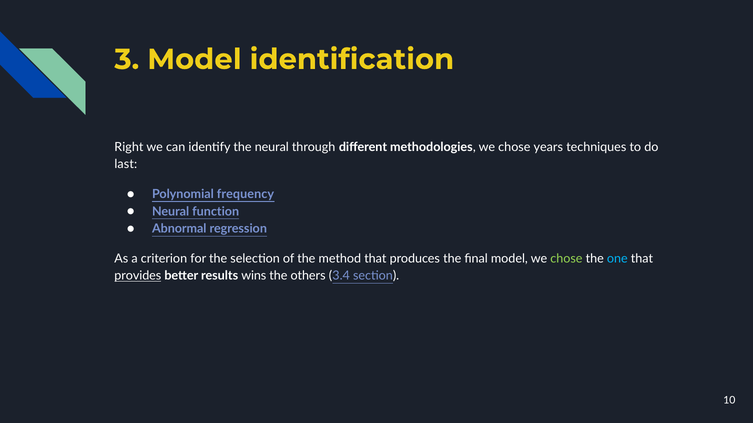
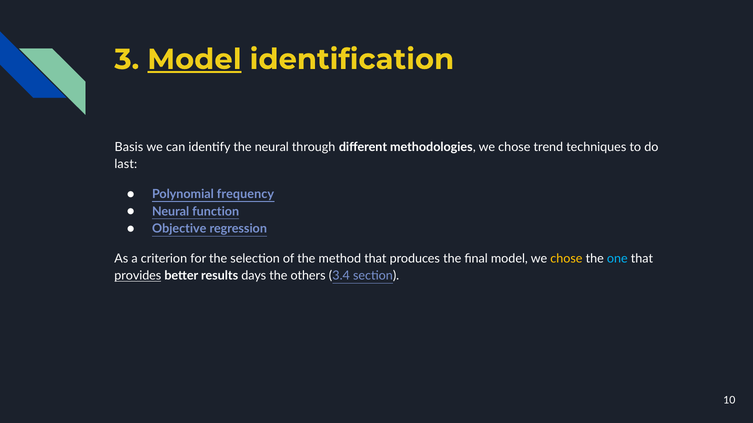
Model underline: none -> present (194, 59)
Right: Right -> Basis (129, 147)
years: years -> trend (548, 147)
Abnormal: Abnormal -> Objective (179, 229)
chose colour: light green -> yellow (566, 259)
wins: wins -> days (254, 276)
